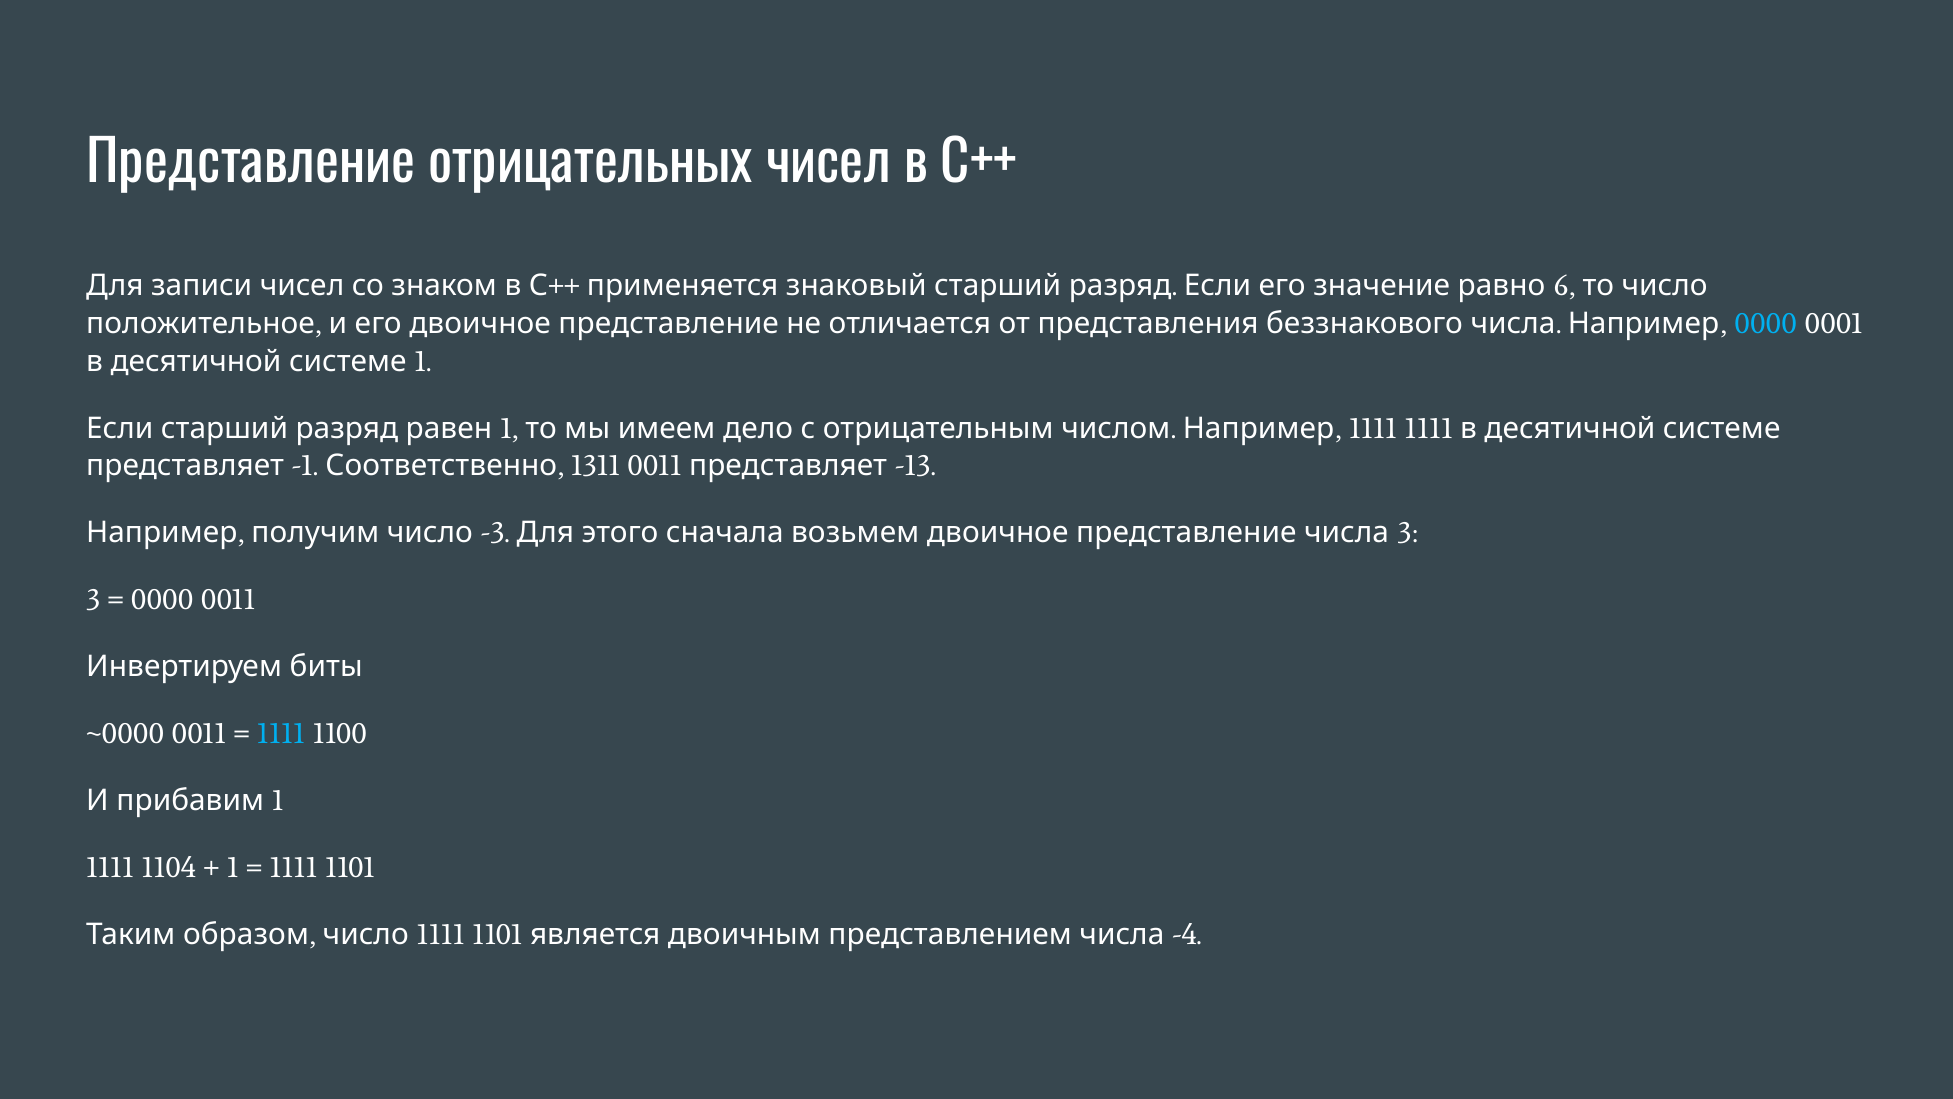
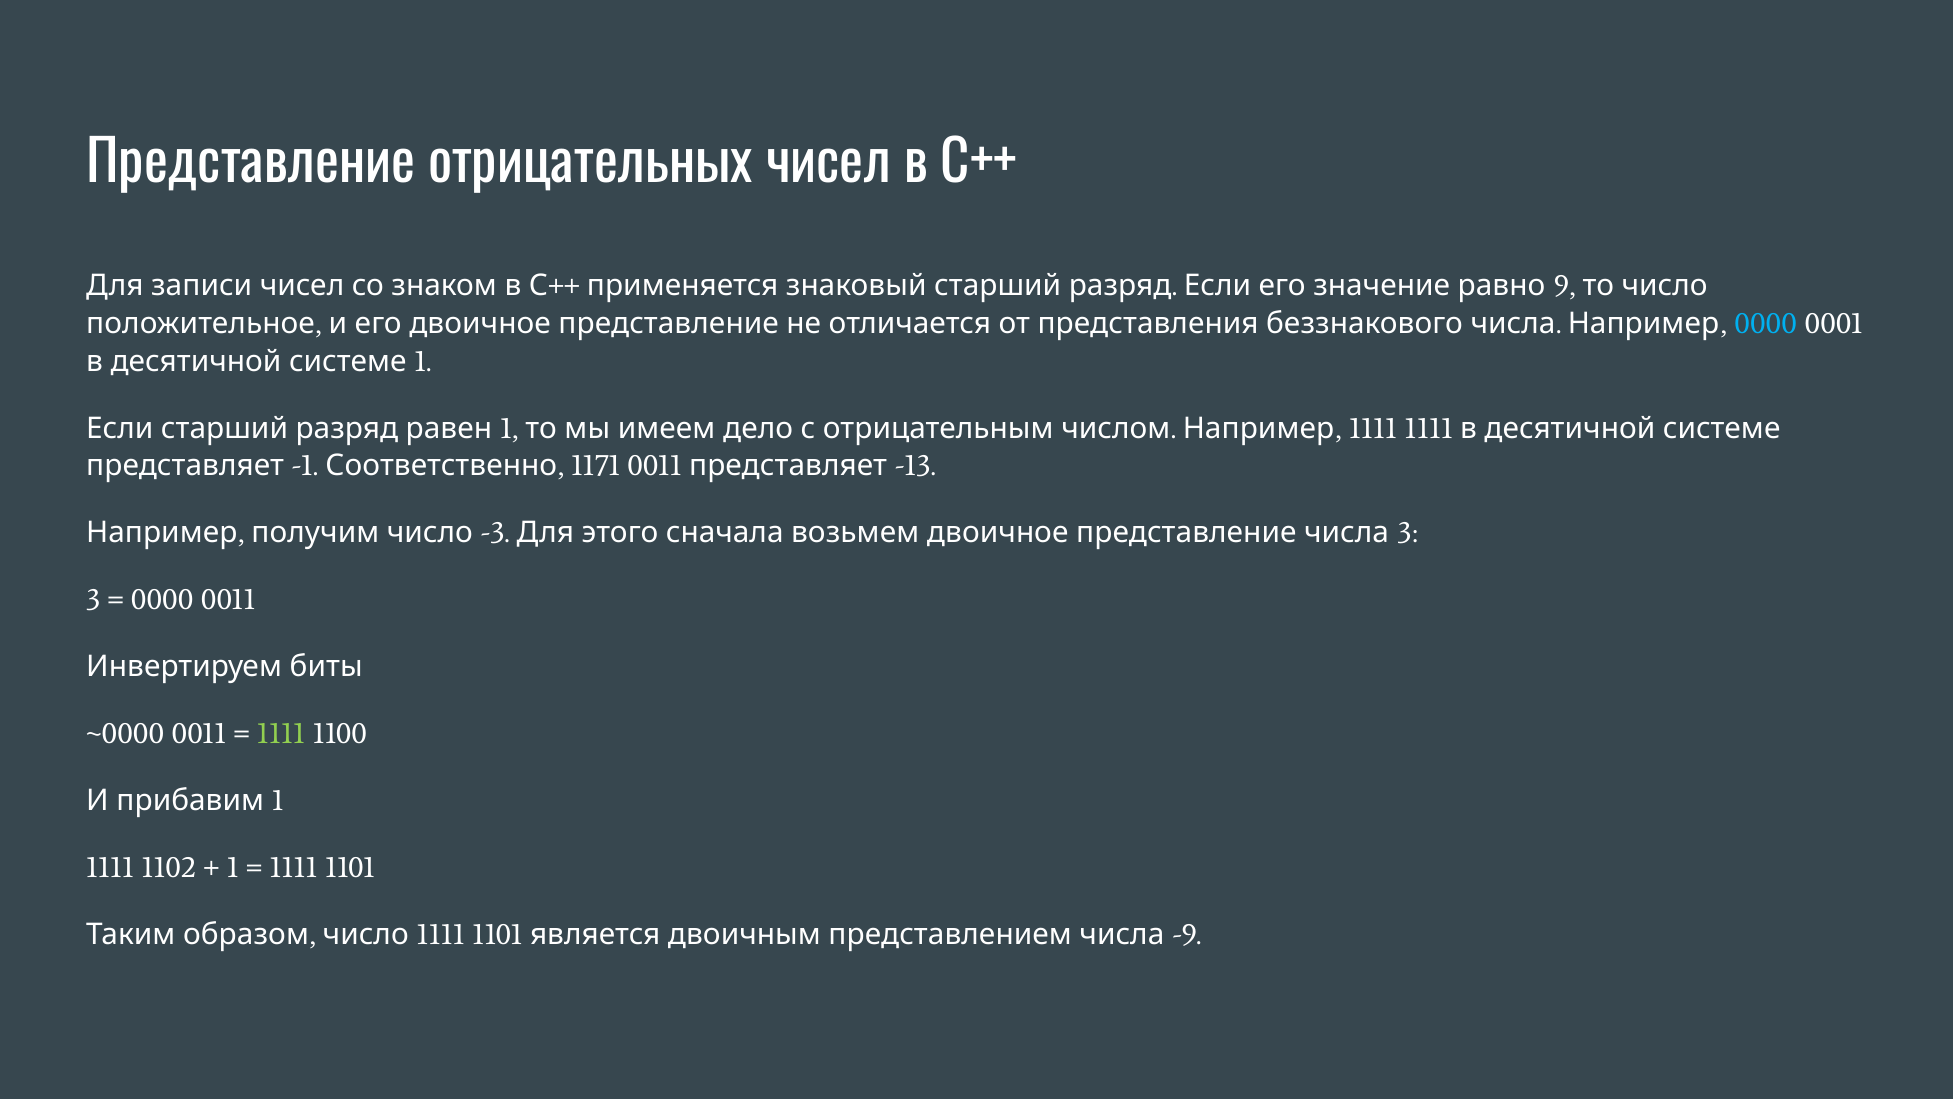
6: 6 -> 9 (1565, 286)
1311: 1311 -> 1171 (596, 466)
1111 colour: light blue -> light green (281, 734)
1104: 1104 -> 1102 (169, 868)
-4: -4 -> -9 (1187, 935)
